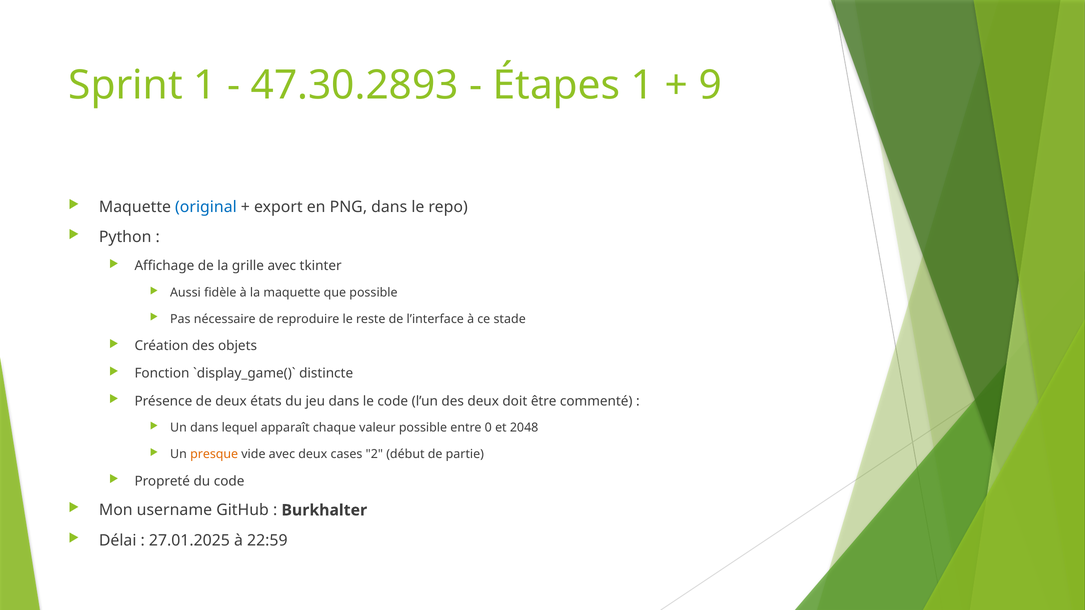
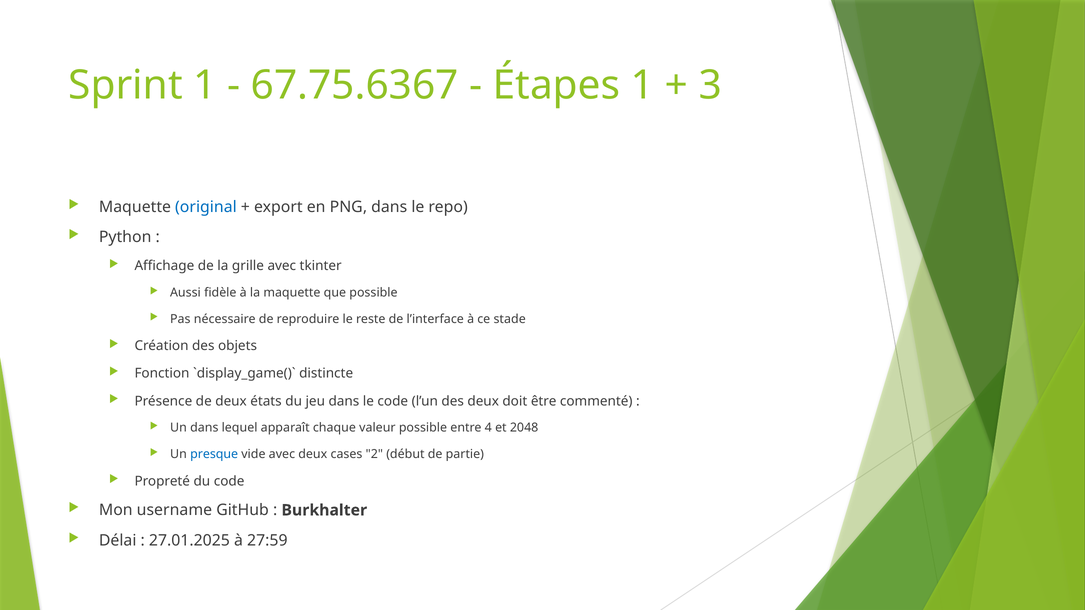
47.30.2893: 47.30.2893 -> 67.75.6367 (355, 86)
9: 9 -> 3 (710, 86)
0: 0 -> 4 (488, 428)
presque colour: orange -> blue (214, 454)
22:59: 22:59 -> 27:59 (267, 541)
